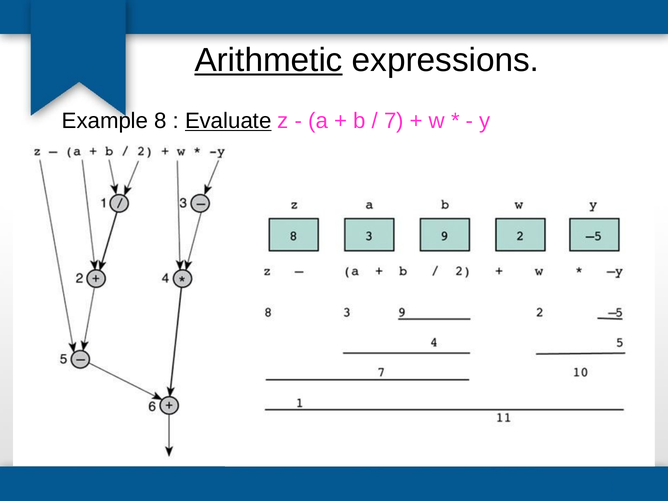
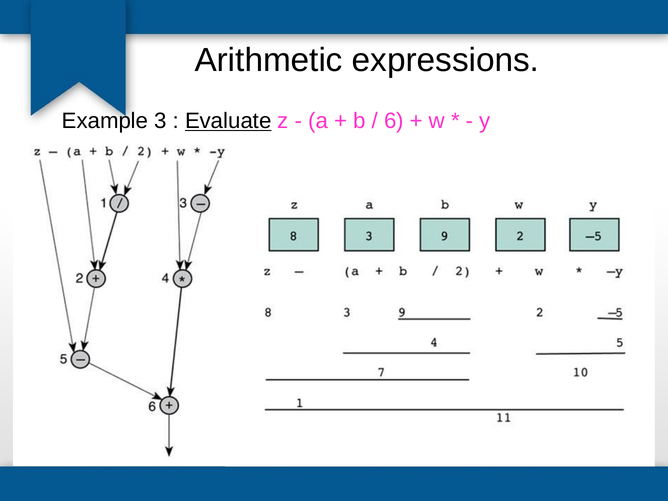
Arithmetic underline: present -> none (269, 60)
8: 8 -> 3 (160, 121)
7: 7 -> 6 (394, 121)
